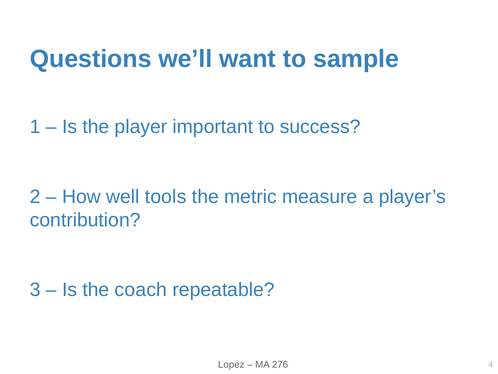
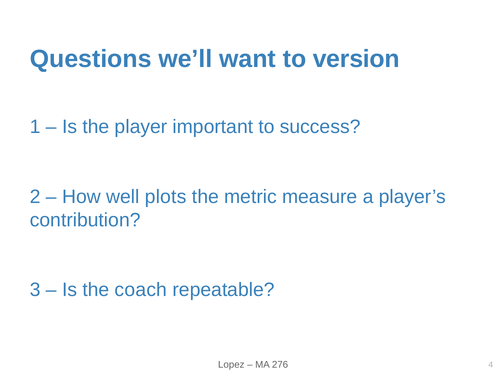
sample: sample -> version (356, 59)
tools: tools -> plots (166, 196)
